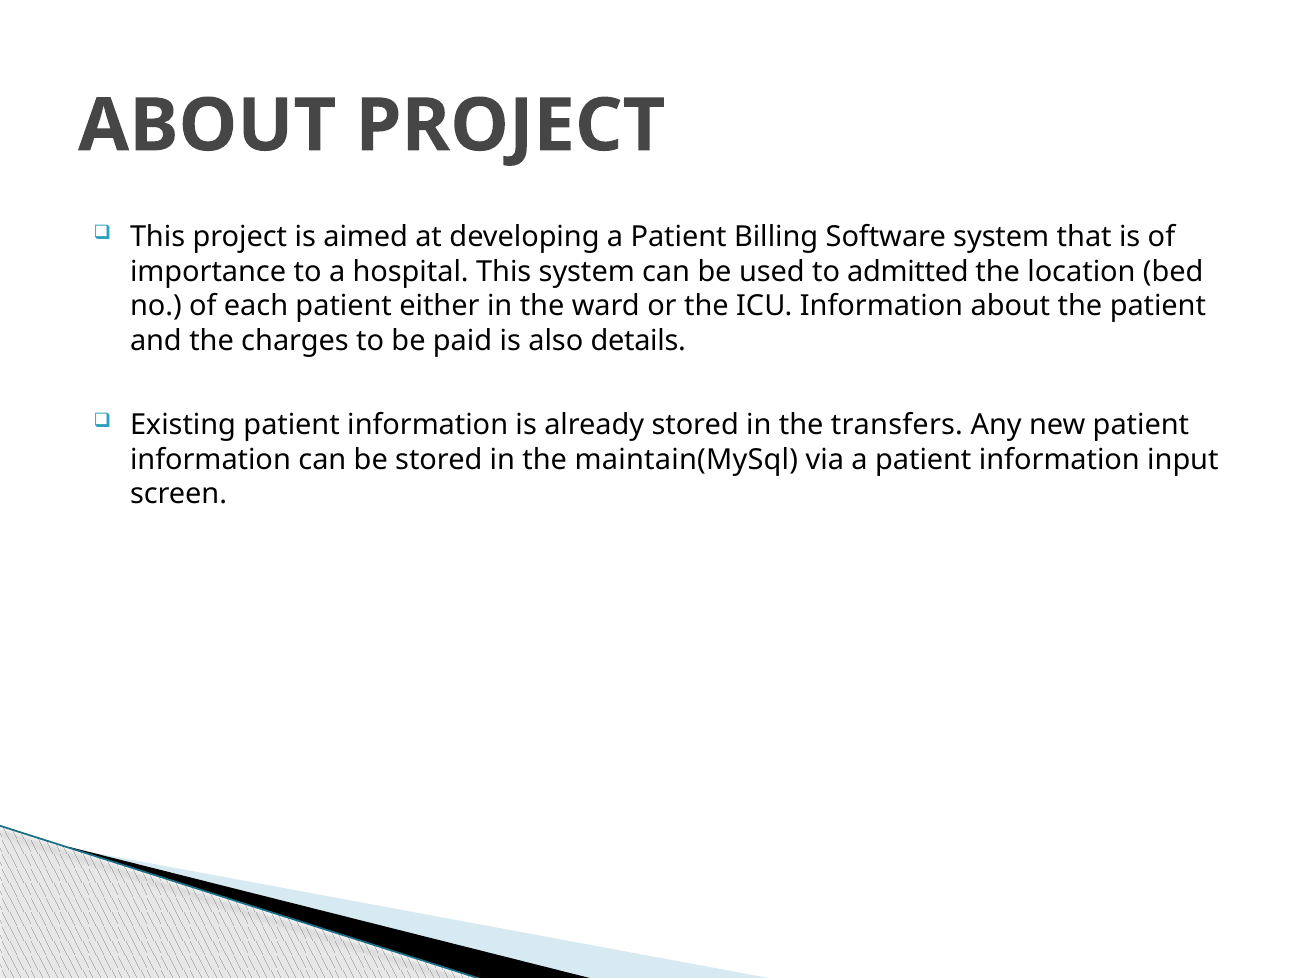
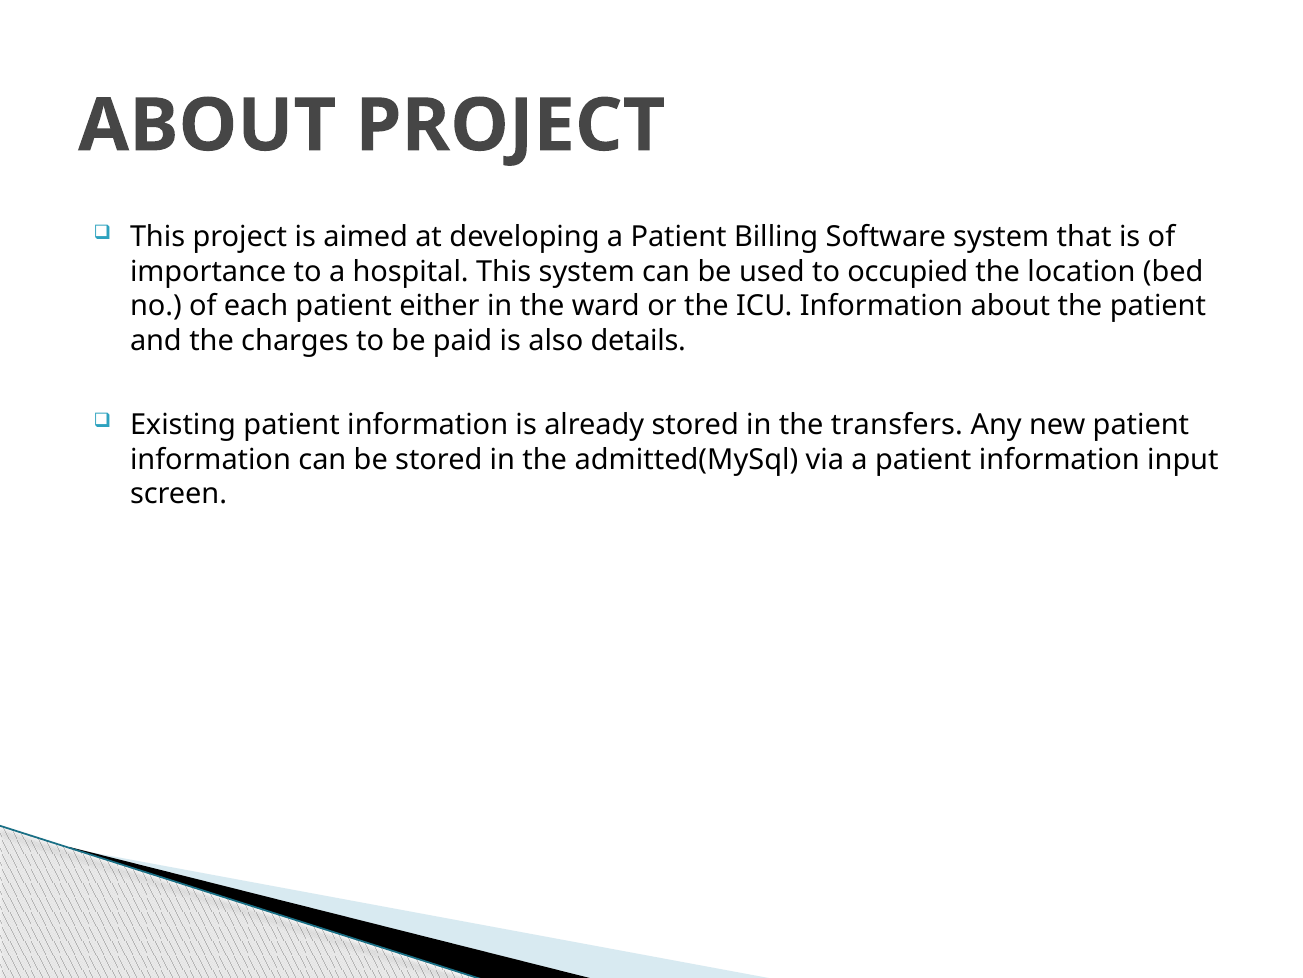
admitted: admitted -> occupied (908, 272)
maintain(MySql: maintain(MySql -> admitted(MySql (686, 459)
